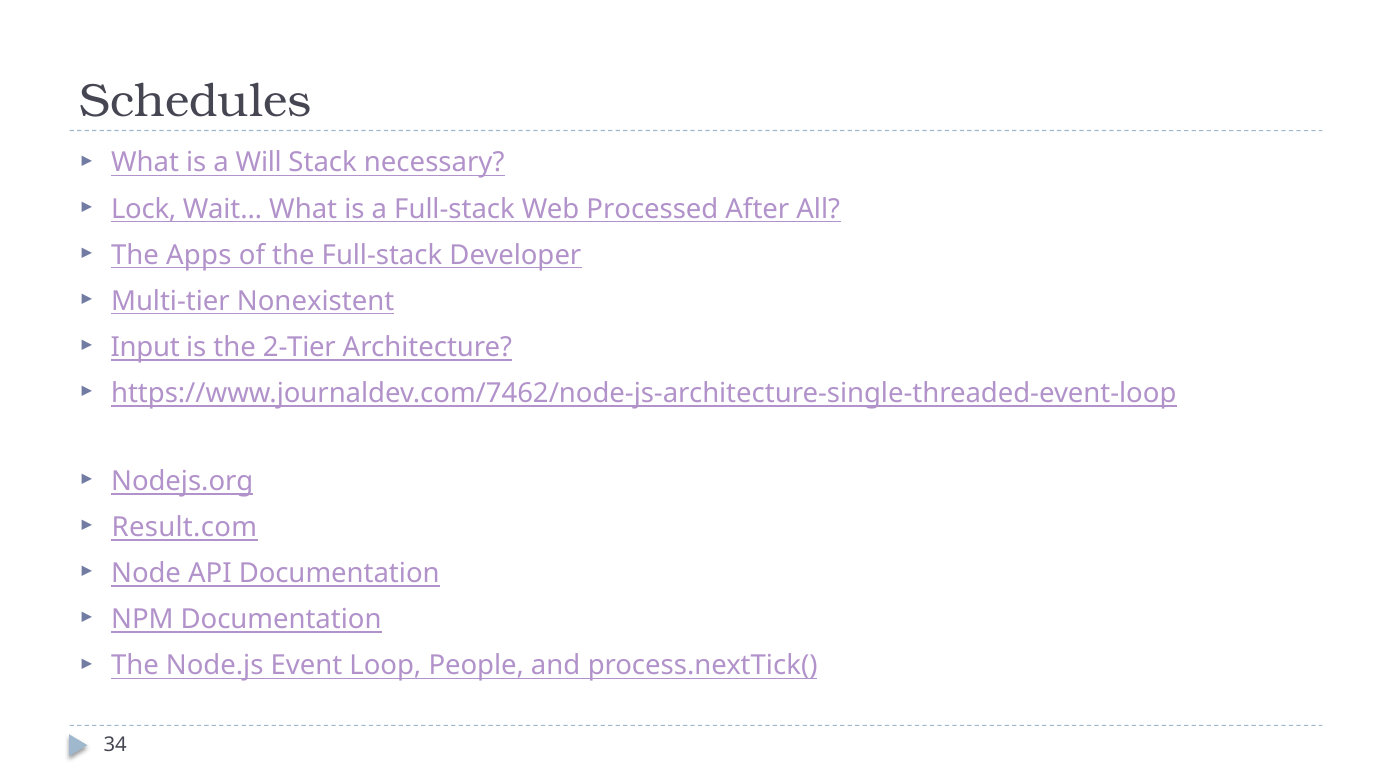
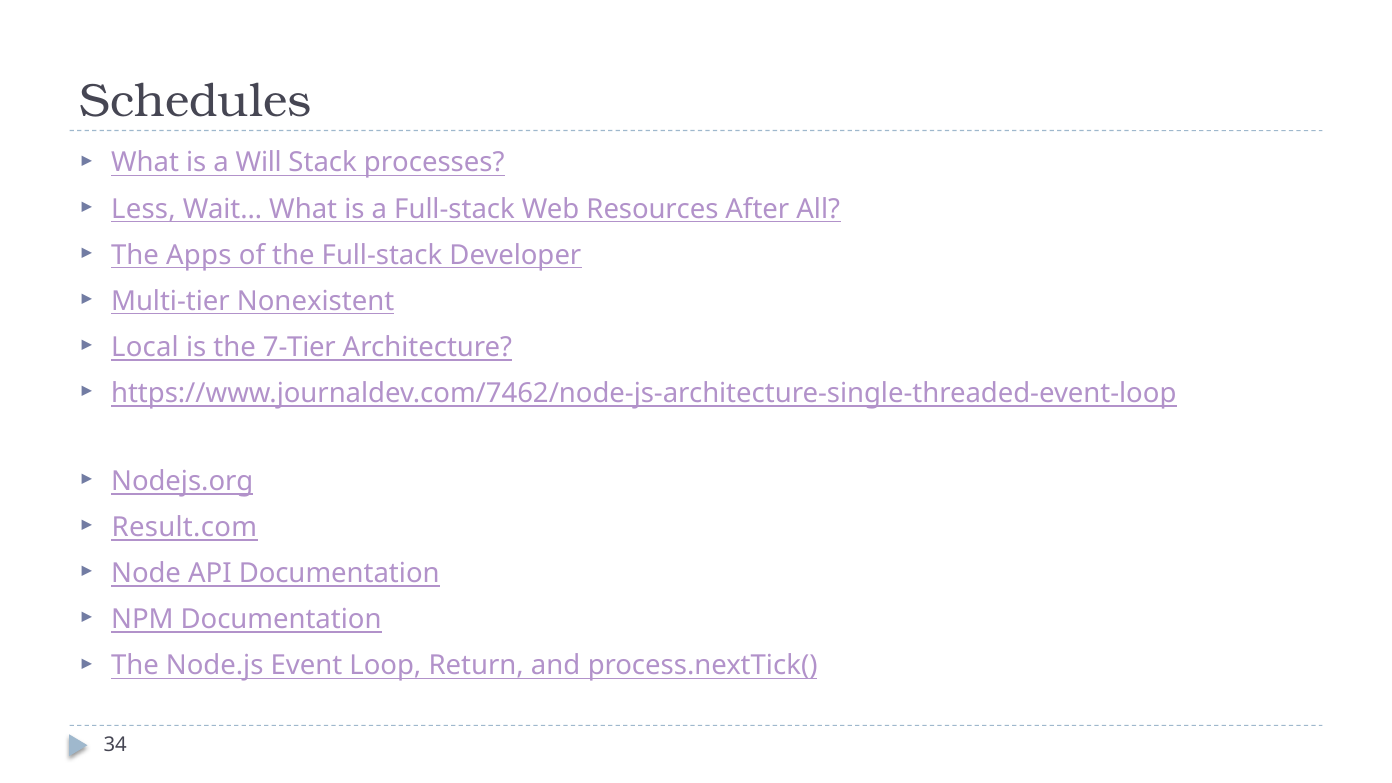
necessary: necessary -> processes (434, 163)
Lock: Lock -> Less (143, 209)
Processed: Processed -> Resources (652, 209)
Input: Input -> Local (145, 347)
2-Tier: 2-Tier -> 7-Tier (299, 347)
People: People -> Return (476, 666)
